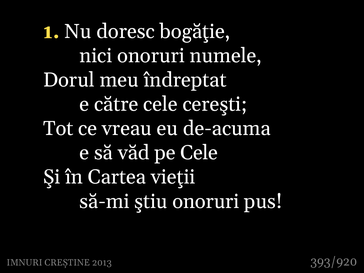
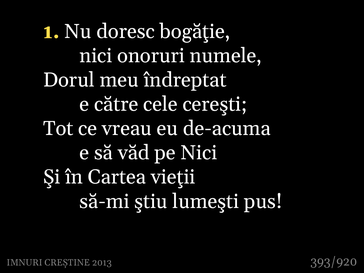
pe Cele: Cele -> Nici (199, 153)
ştiu onoruri: onoruri -> lumeşti (206, 201)
